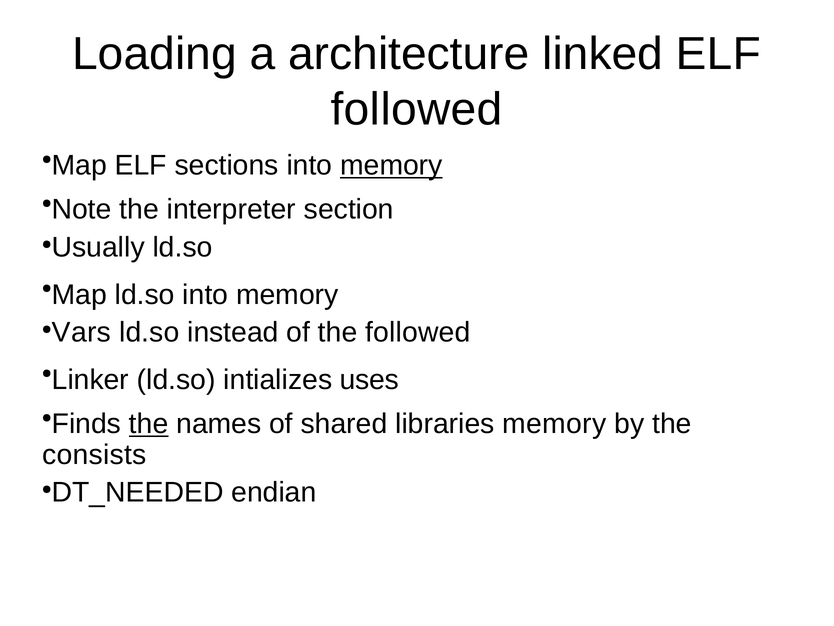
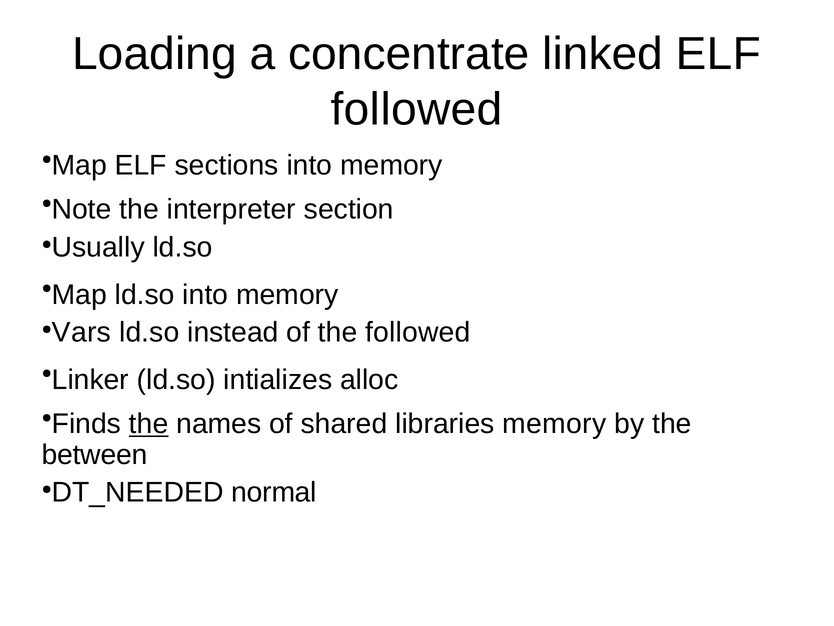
architecture: architecture -> concentrate (409, 54)
memory underline: present -> none (391, 165)
uses: uses -> alloc (369, 379)
consists: consists -> between (95, 454)
endian: endian -> normal (274, 492)
